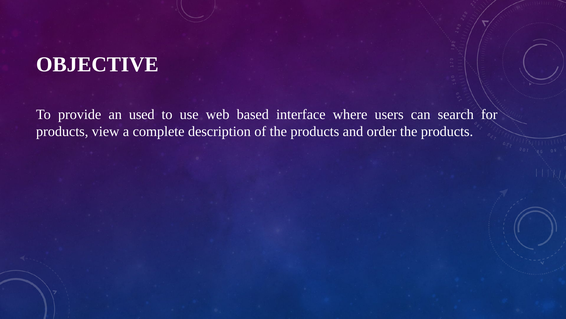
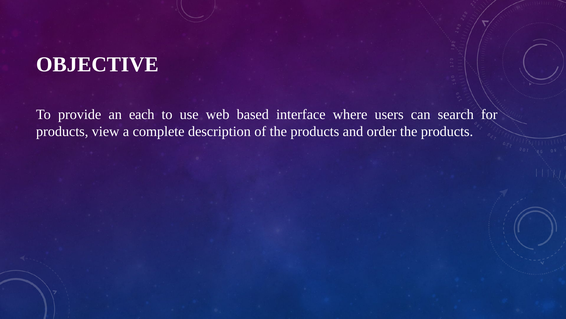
used: used -> each (142, 114)
